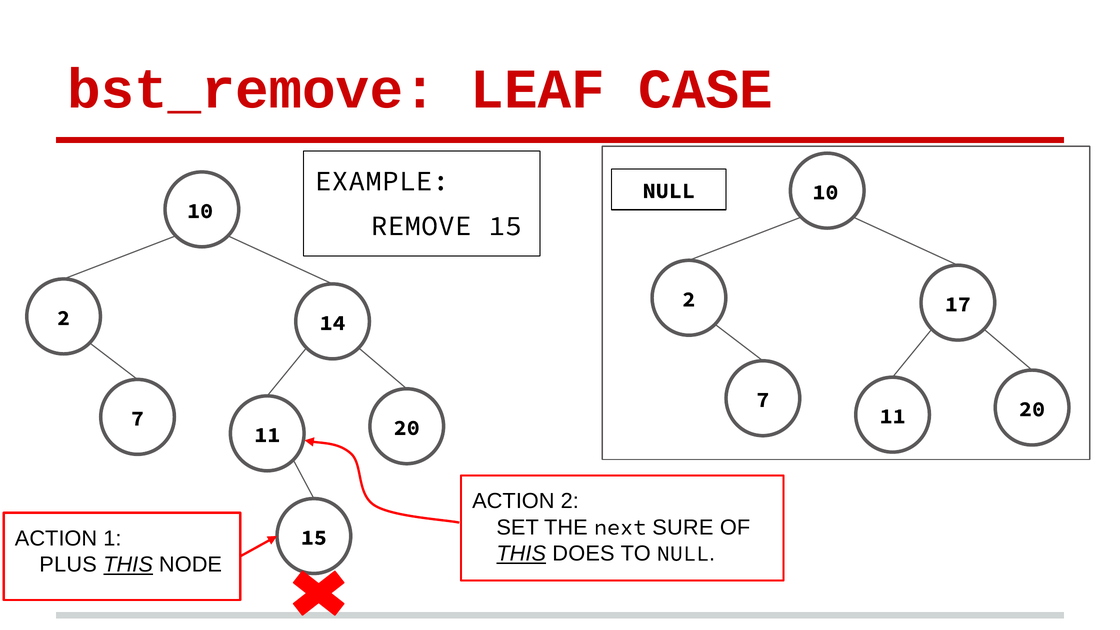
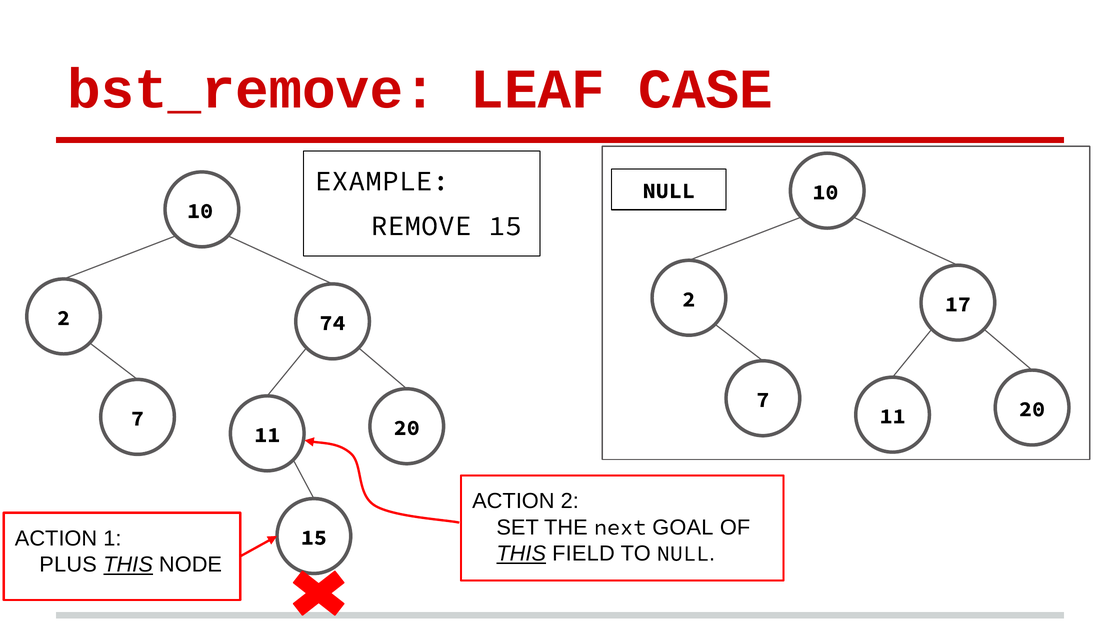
14: 14 -> 74 (333, 323)
SURE: SURE -> GOAL (683, 527)
DOES: DOES -> FIELD (583, 554)
